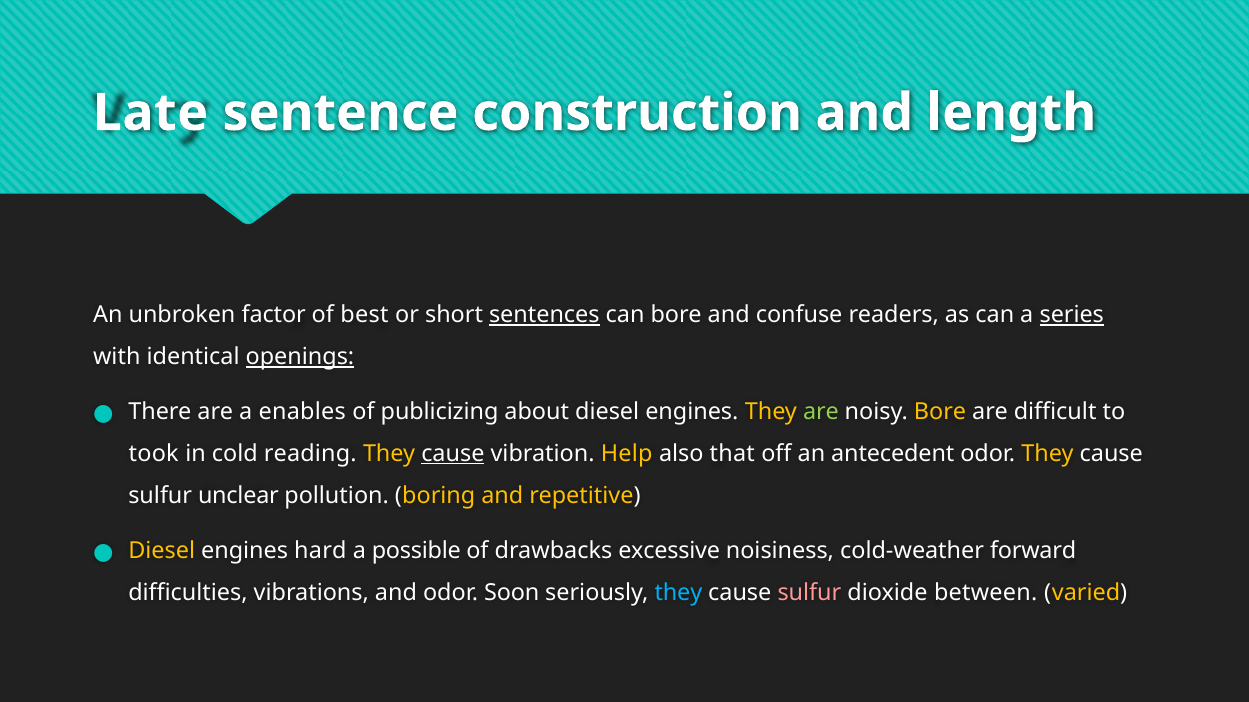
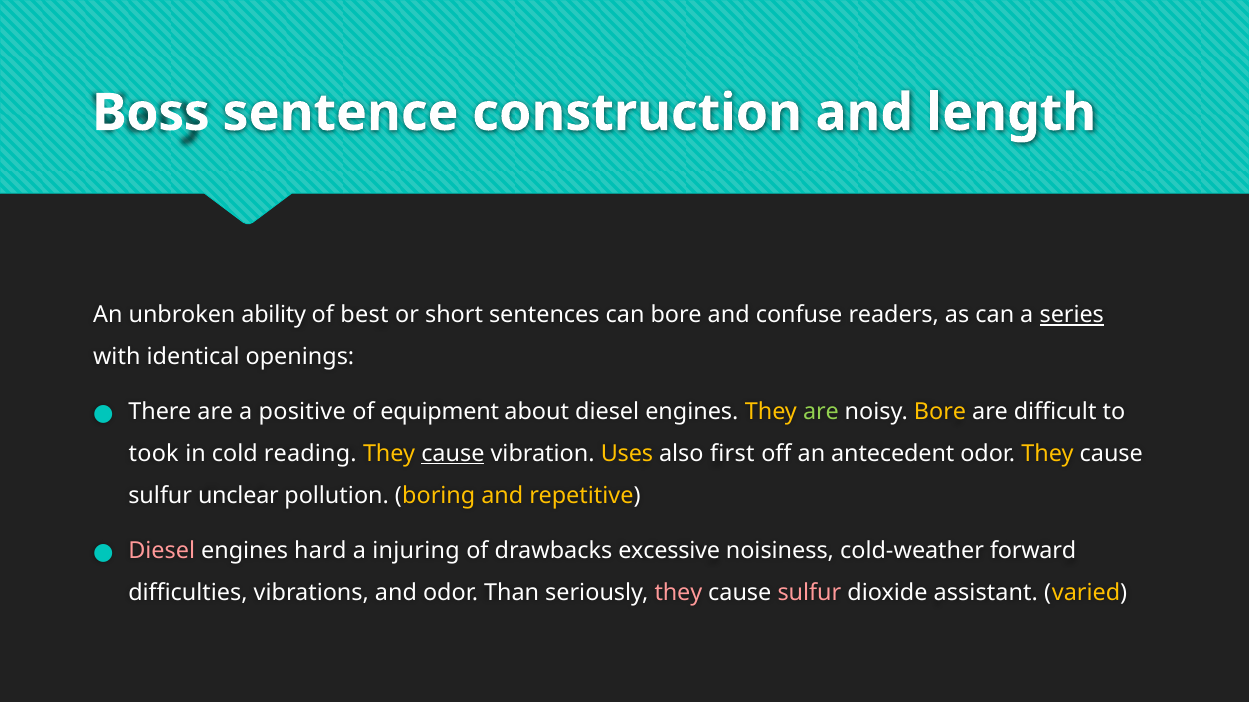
Late: Late -> Boss (151, 113)
factor: factor -> ability (274, 315)
sentences underline: present -> none (544, 315)
openings underline: present -> none (300, 357)
enables: enables -> positive (302, 412)
publicizing: publicizing -> equipment (440, 412)
Help: Help -> Uses (627, 454)
that: that -> first (732, 454)
Diesel colour: yellow -> pink (162, 551)
possible: possible -> injuring (416, 551)
Soon: Soon -> Than (512, 593)
they colour: light blue -> pink (678, 593)
between: between -> assistant (986, 593)
